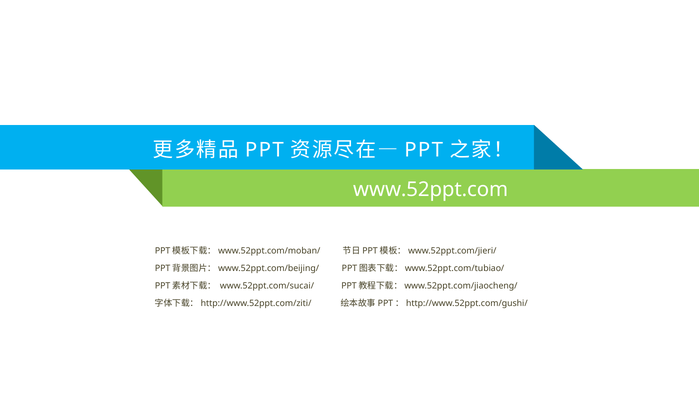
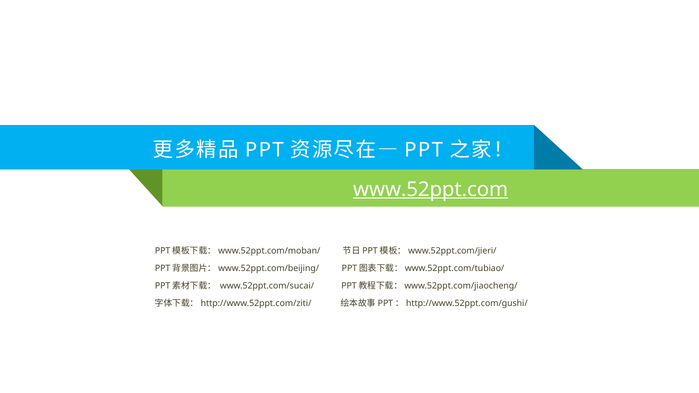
www.52ppt.com underline: none -> present (431, 189)
